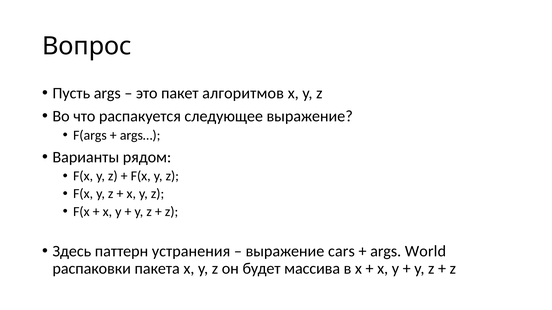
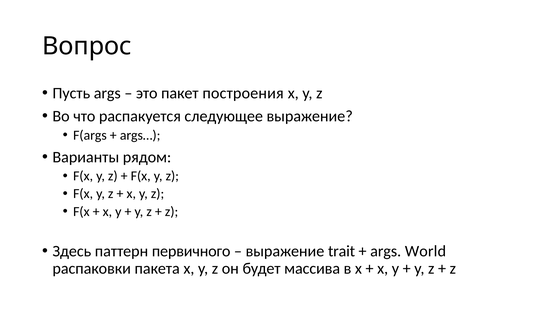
алгоритмов: алгоритмов -> построения (243, 93)
устранения: устранения -> первичного (191, 251)
cars: cars -> trait (342, 251)
